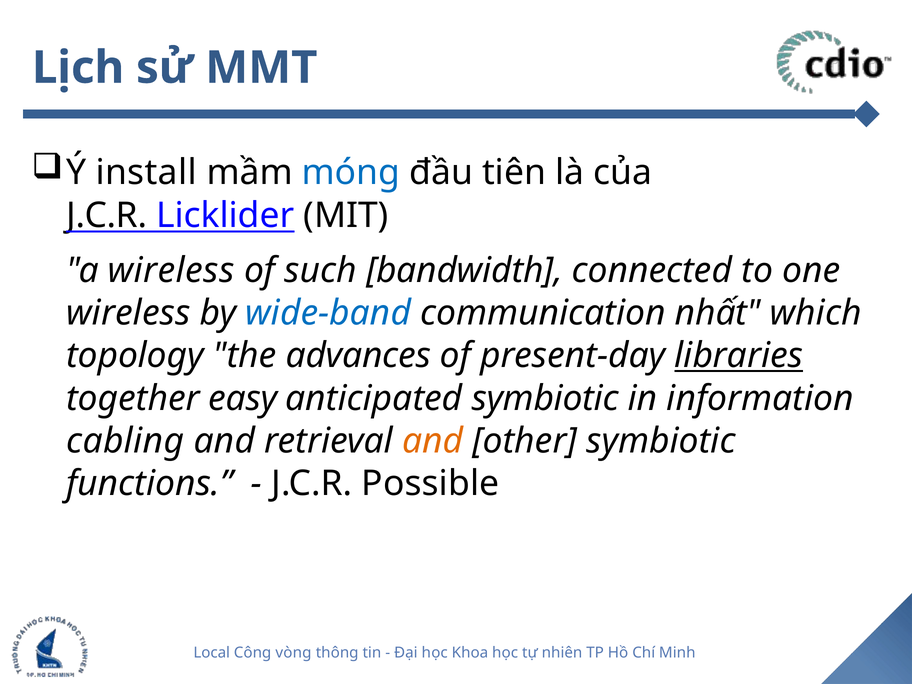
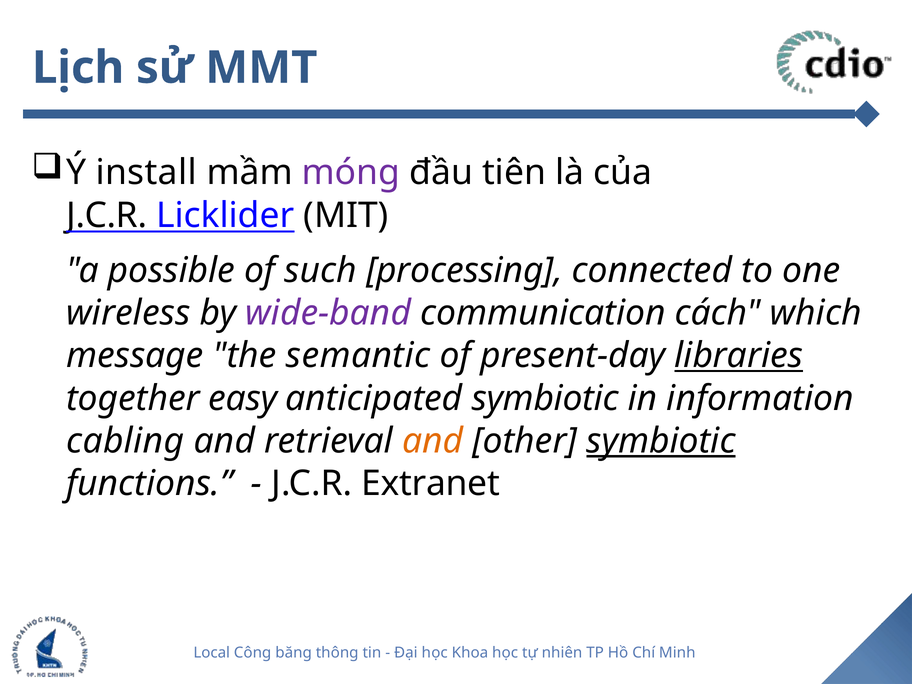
móng colour: blue -> purple (351, 173)
a wireless: wireless -> possible (171, 271)
bandwidth: bandwidth -> processing (464, 271)
wide-band colour: blue -> purple (328, 313)
nhất: nhất -> cách (718, 313)
topology: topology -> message (135, 356)
advances: advances -> semantic (358, 356)
symbiotic underline: none -> present (661, 441)
Possible: Possible -> Extranet (431, 484)
vòng: vòng -> băng (294, 653)
